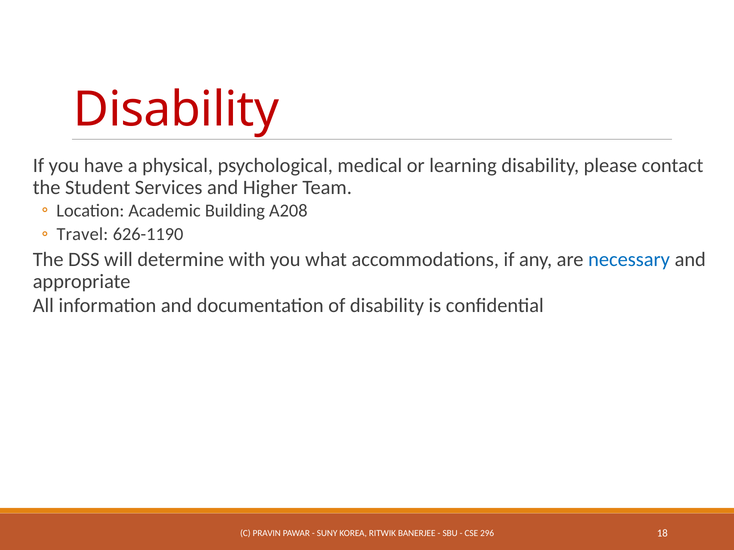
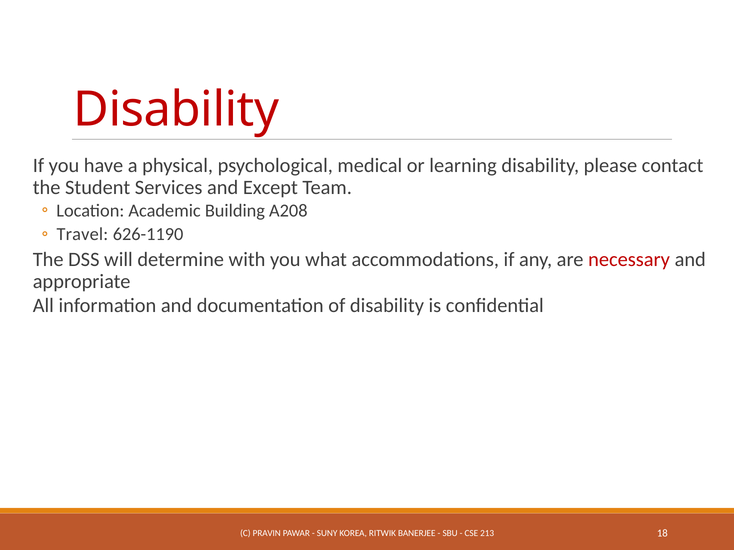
Higher: Higher -> Except (270, 188)
necessary colour: blue -> red (629, 260)
296: 296 -> 213 (487, 534)
